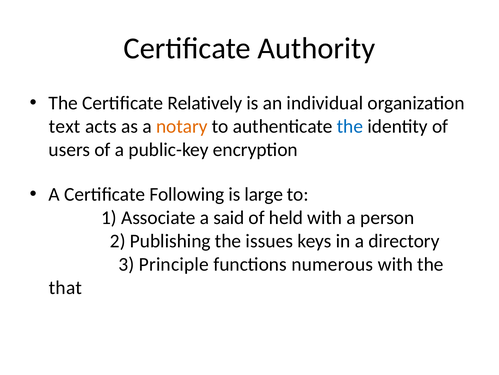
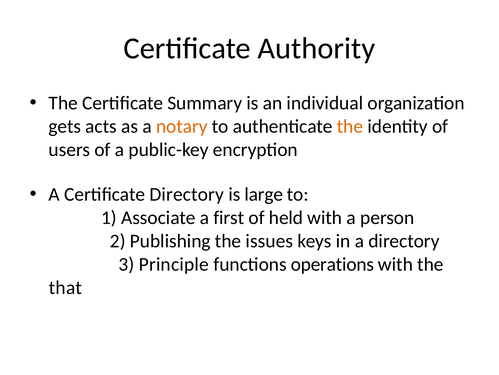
Relatively: Relatively -> Summary (205, 103)
text: text -> gets (65, 126)
the colour: blue -> orange (350, 126)
Certificate Following: Following -> Directory (187, 194)
said: said -> first (229, 217)
numerous: numerous -> operations (332, 264)
